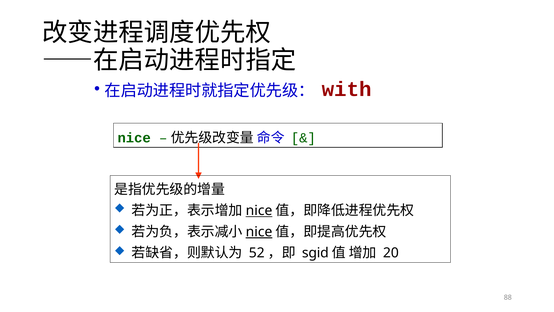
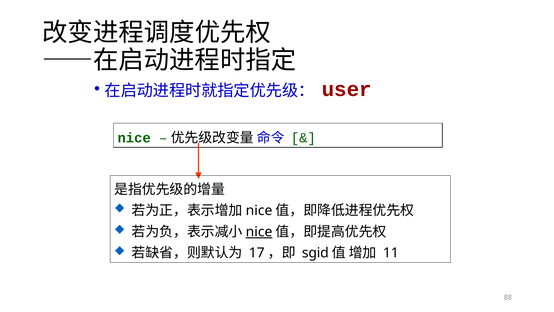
with: with -> user (347, 89)
nice underline: present -> none (259, 210)
52: 52 -> 17 (257, 253)
20: 20 -> 11 (391, 253)
